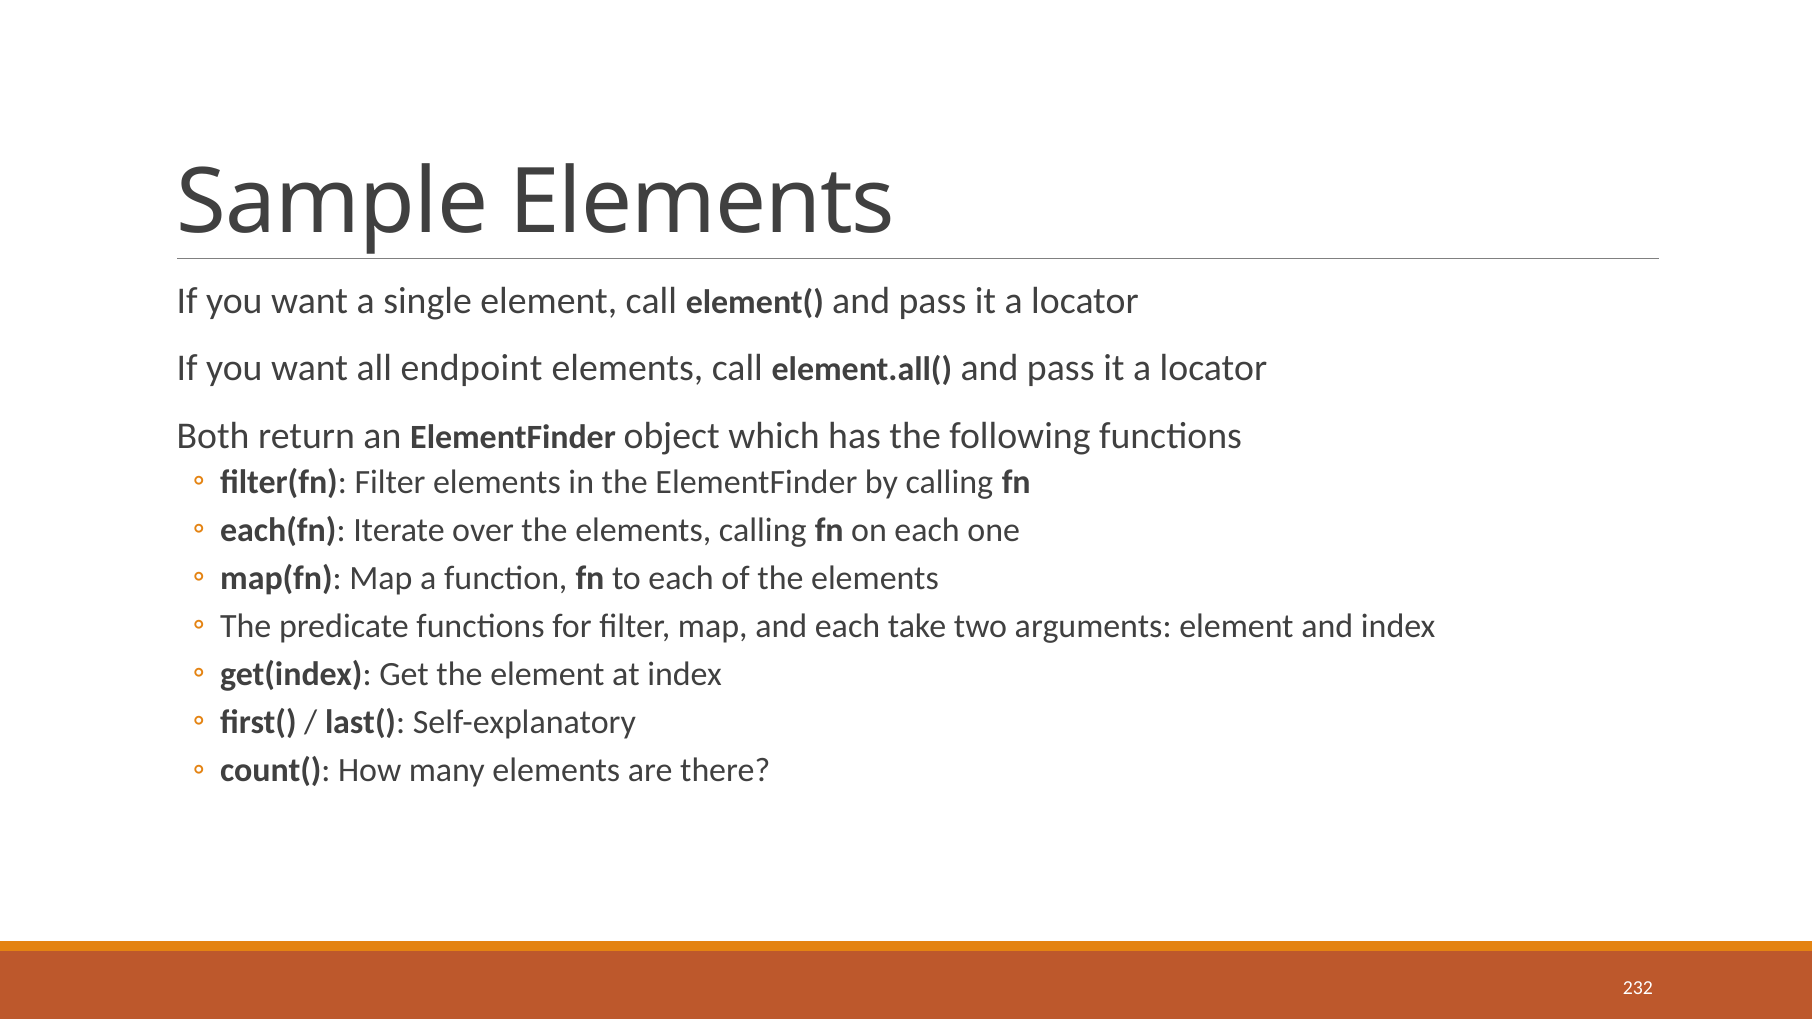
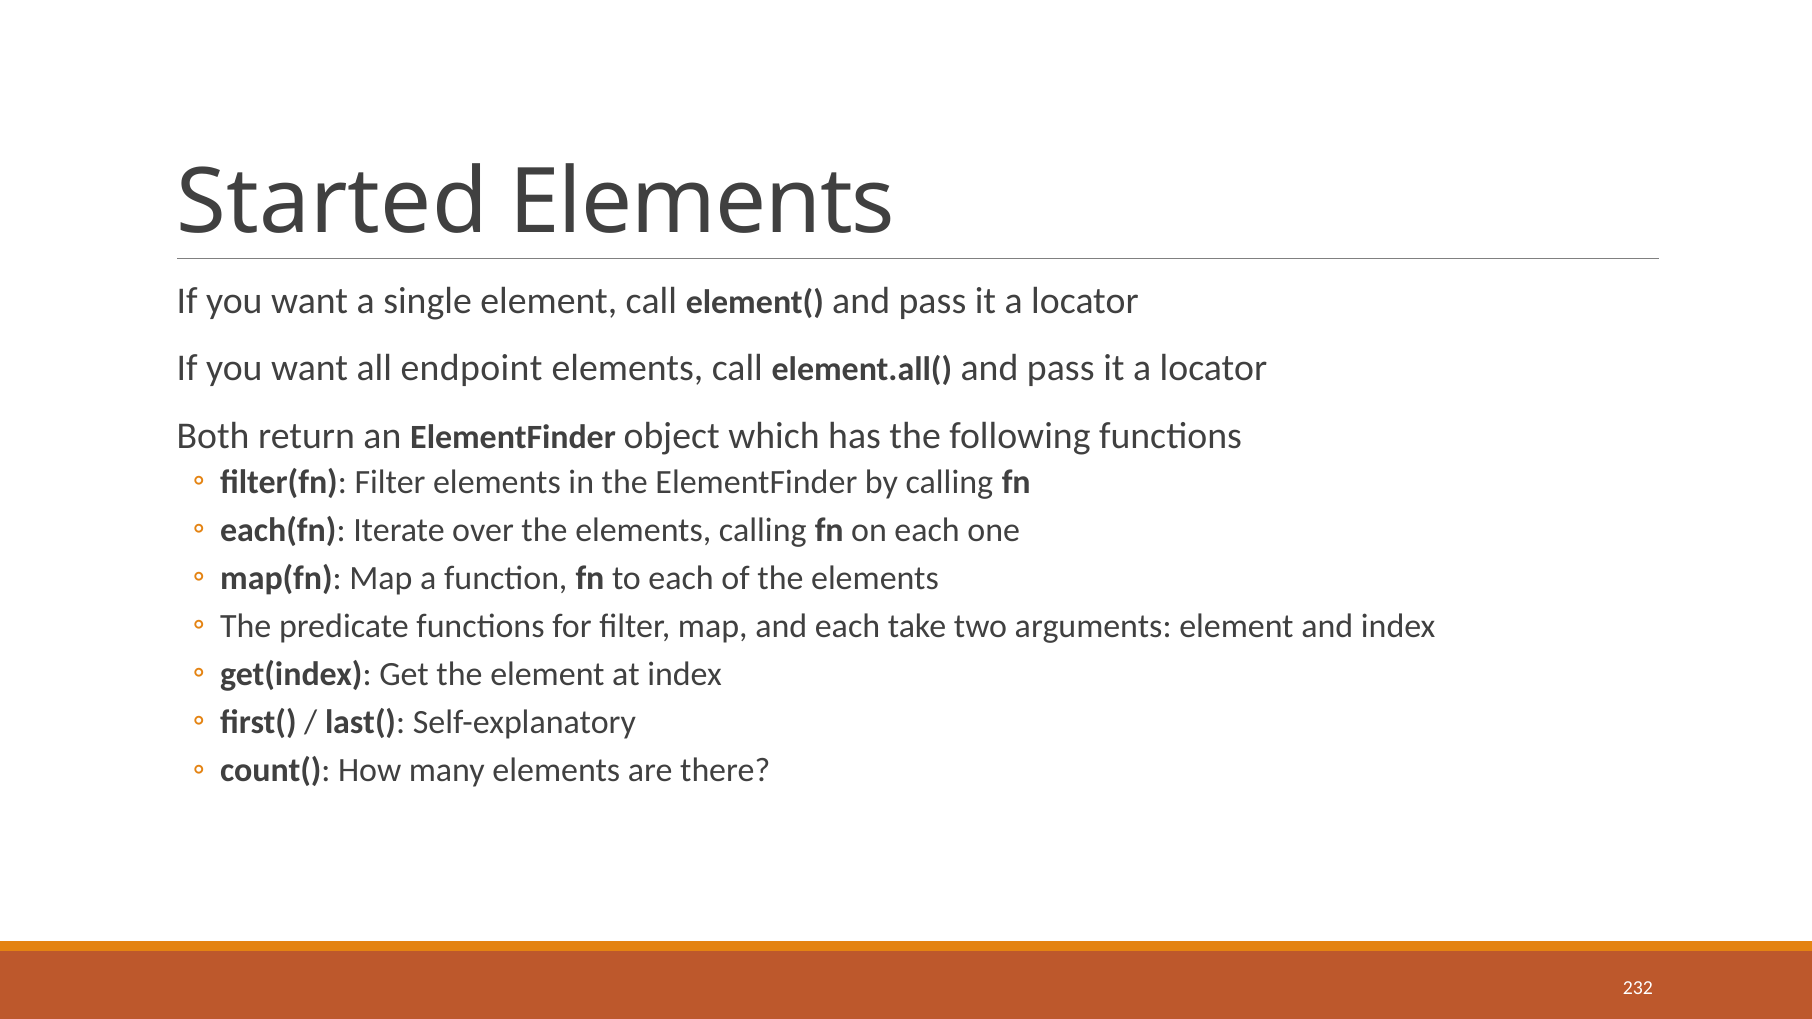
Sample: Sample -> Started (332, 203)
